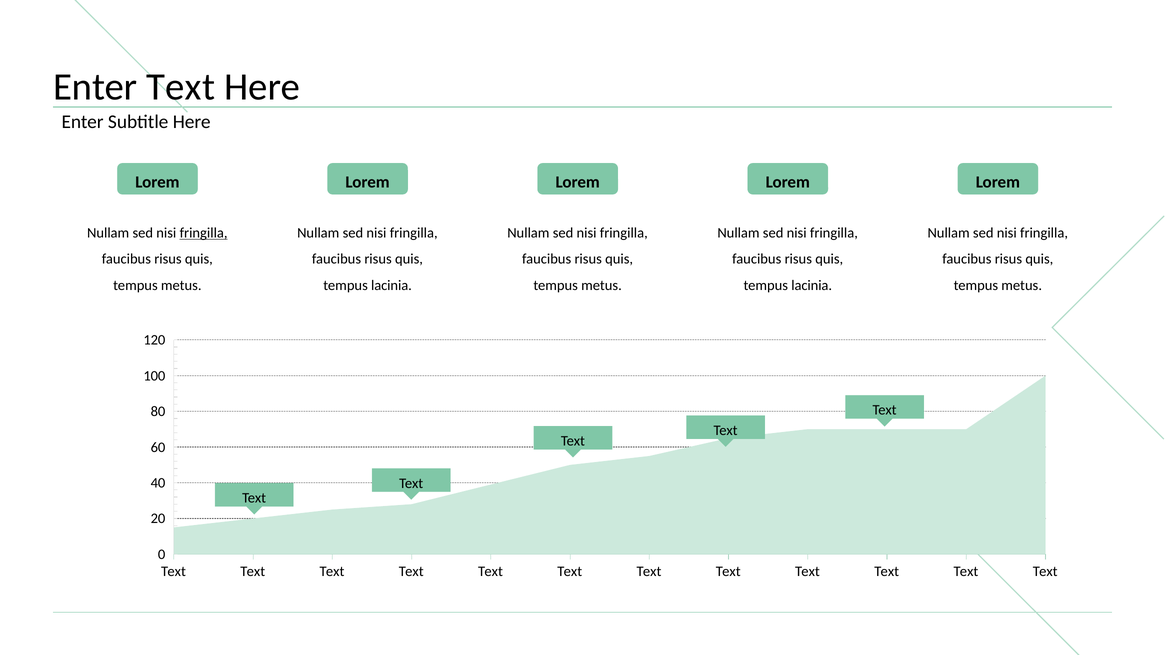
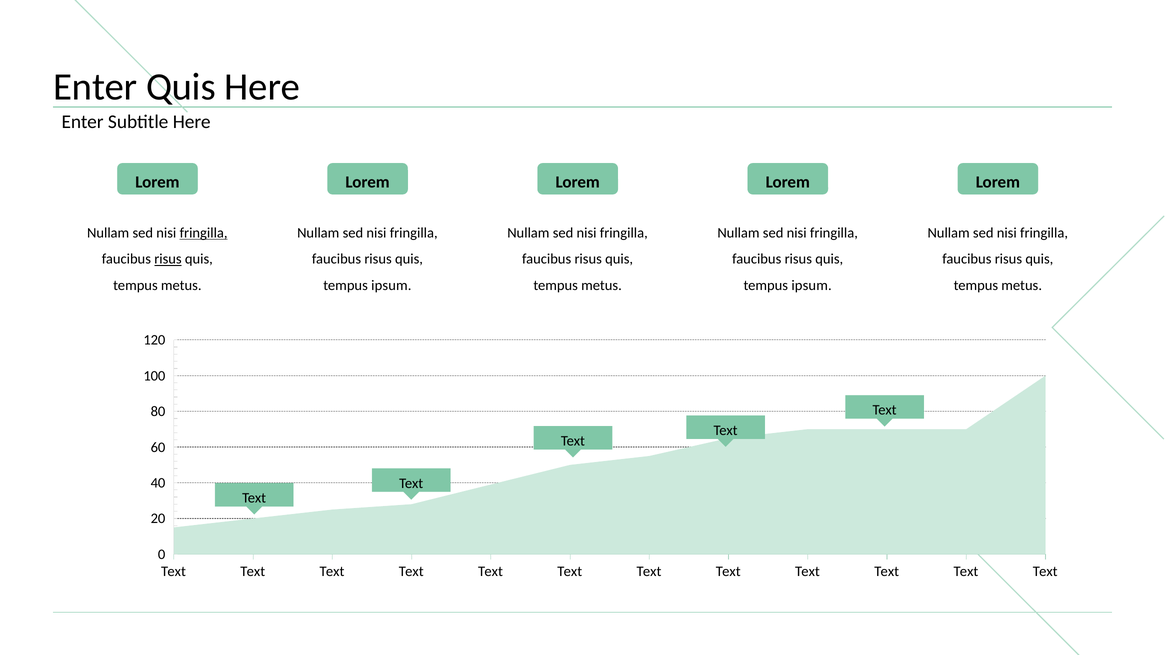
Enter Text: Text -> Quis (181, 87)
risus underline: none -> present (168, 259)
lacinia: lacinia -> ipsum (391, 285)
lacinia: lacinia -> ipsum (812, 285)
